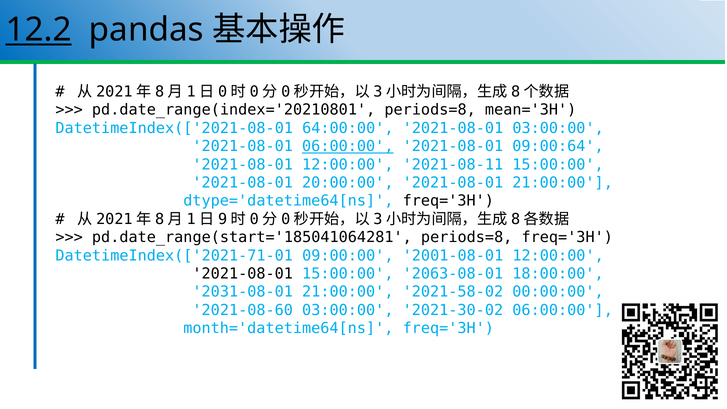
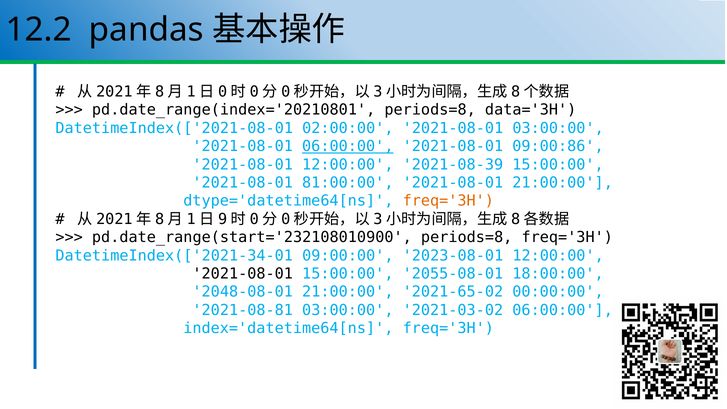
12.2 underline: present -> none (39, 30)
mean='3H: mean='3H -> data='3H (531, 110)
64:00:00: 64:00:00 -> 02:00:00 (348, 128)
09:00:64: 09:00:64 -> 09:00:86 (558, 146)
2021-08-11: 2021-08-11 -> 2021-08-39 (453, 165)
20:00:00: 20:00:00 -> 81:00:00 (348, 183)
freq='3H colour: black -> orange (448, 201)
pd.date_range(start='185041064281: pd.date_range(start='185041064281 -> pd.date_range(start='232108010900 (252, 237)
DatetimeIndex(['2021-71-01: DatetimeIndex(['2021-71-01 -> DatetimeIndex(['2021-34-01 (174, 256)
2001-08-01: 2001-08-01 -> 2023-08-01 (453, 256)
2063-08-01: 2063-08-01 -> 2055-08-01 (453, 274)
2031-08-01: 2031-08-01 -> 2048-08-01 (243, 292)
2021-58-02: 2021-58-02 -> 2021-65-02 (453, 292)
2021-08-60: 2021-08-60 -> 2021-08-81 (243, 310)
2021-30-02: 2021-30-02 -> 2021-03-02 (453, 310)
month='datetime64[ns: month='datetime64[ns -> index='datetime64[ns (288, 328)
